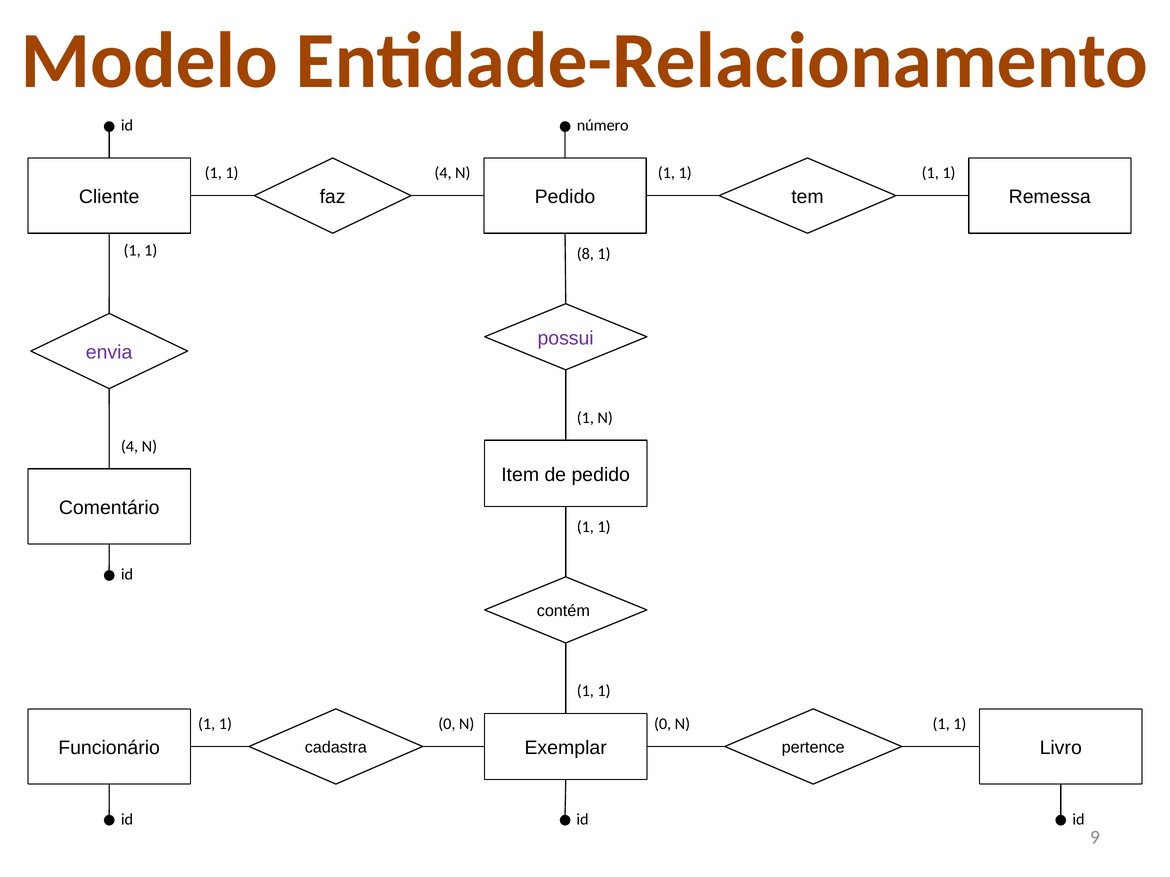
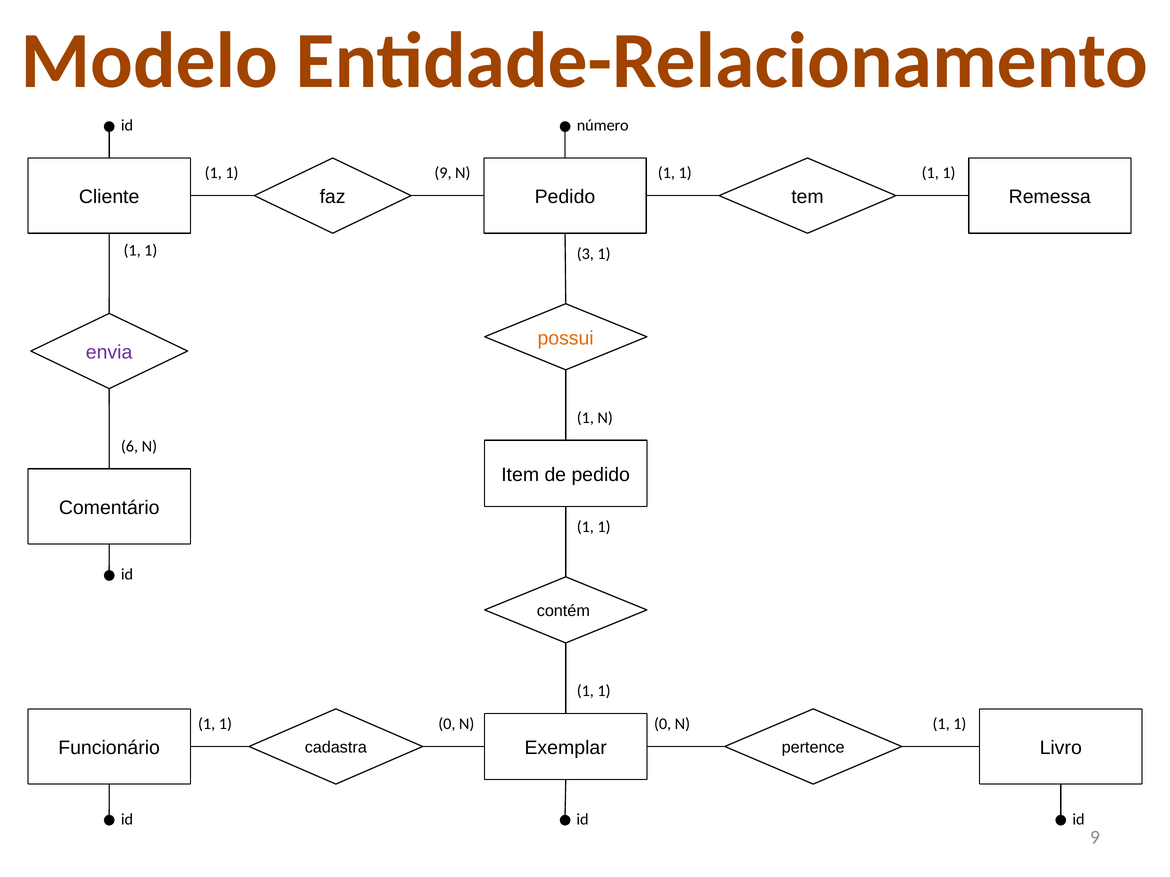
4: 4 -> 9 (443, 173)
8: 8 -> 3 (585, 254)
possui colour: purple -> orange (566, 338)
4: 4 -> 6 (130, 446)
